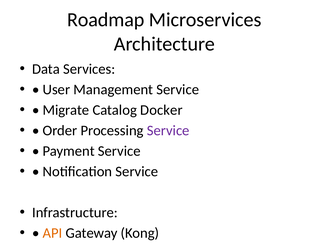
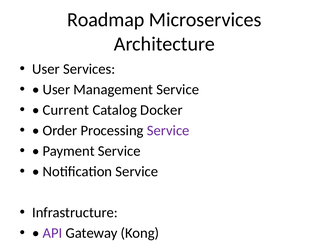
Data: Data -> User (46, 69)
Migrate: Migrate -> Current (66, 110)
API colour: orange -> purple (53, 233)
